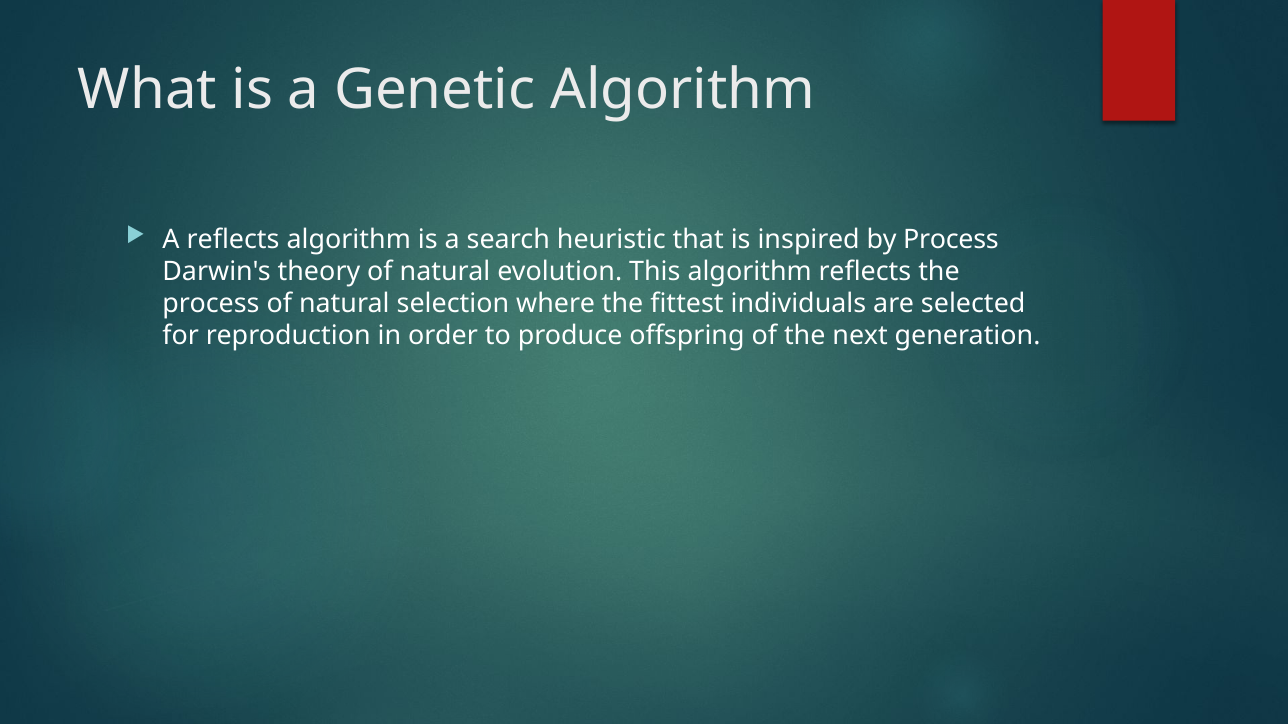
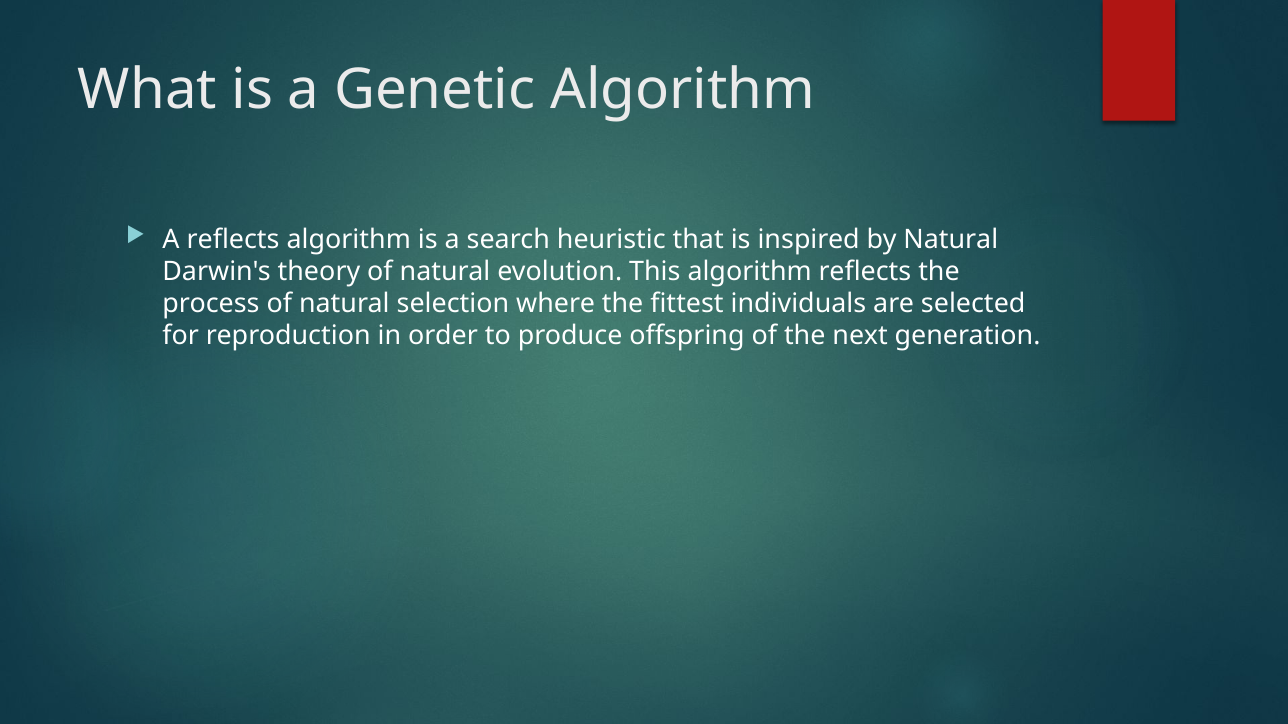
by Process: Process -> Natural (951, 240)
